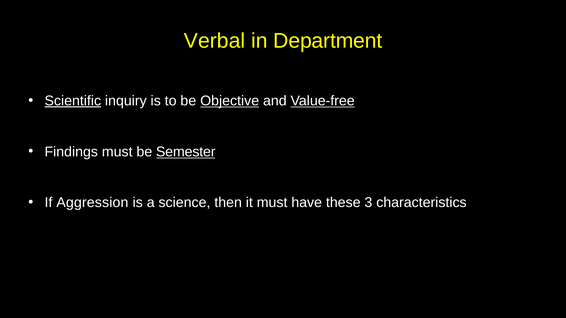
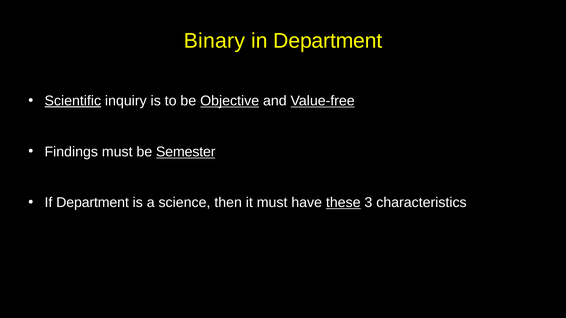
Verbal: Verbal -> Binary (214, 41)
If Aggression: Aggression -> Department (93, 203)
these underline: none -> present (343, 203)
